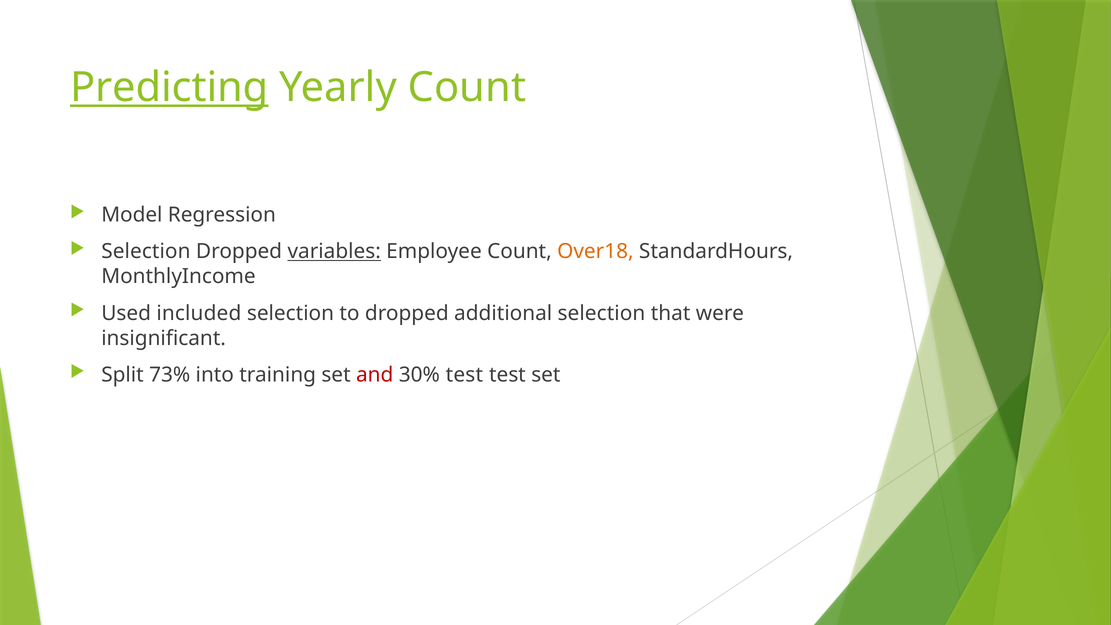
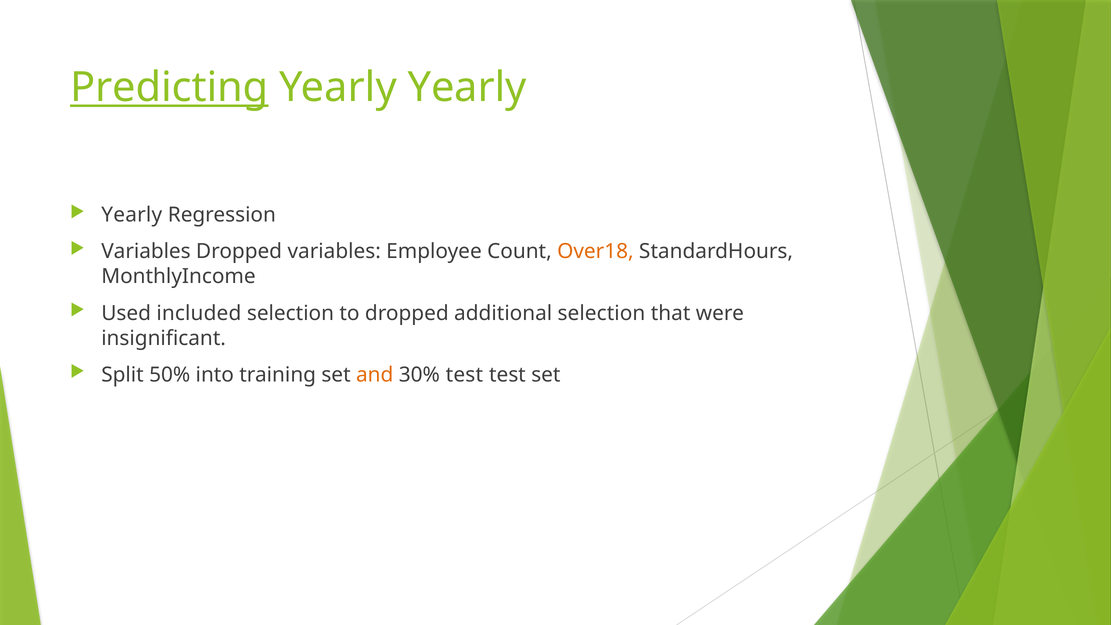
Yearly Count: Count -> Yearly (467, 88)
Model: Model -> Yearly (132, 215)
Selection: Selection -> Variables (146, 252)
variables underline: present -> none (334, 252)
73%: 73% -> 50% (170, 375)
and colour: red -> orange (375, 375)
